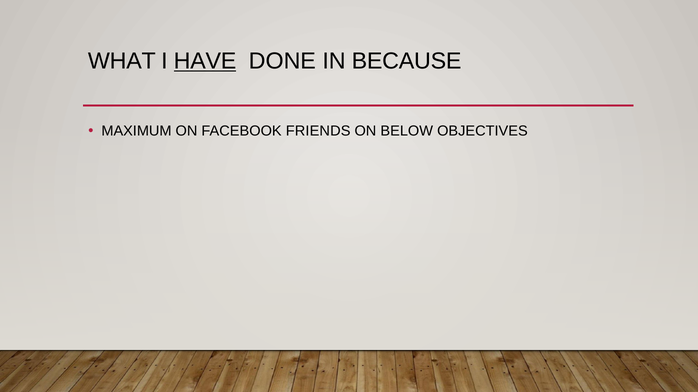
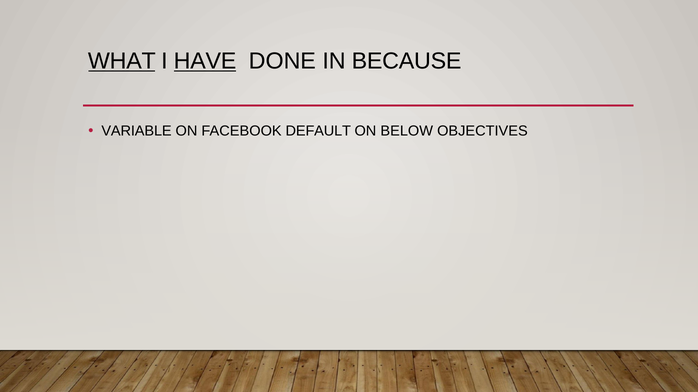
WHAT underline: none -> present (122, 61)
MAXIMUM: MAXIMUM -> VARIABLE (137, 131)
FRIENDS: FRIENDS -> DEFAULT (318, 131)
